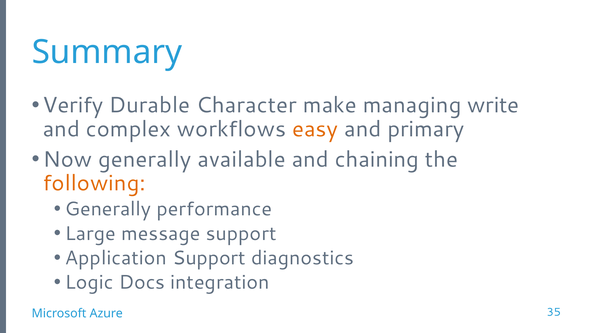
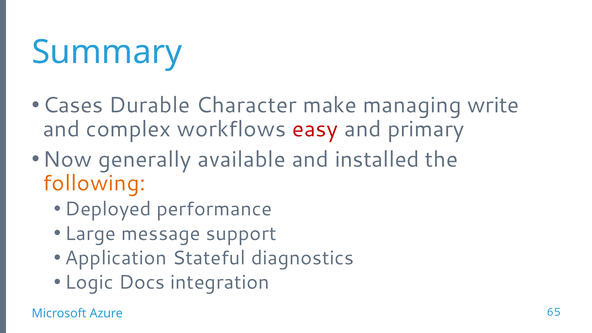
Verify: Verify -> Cases (73, 105)
easy colour: orange -> red (315, 129)
chaining: chaining -> installed (377, 159)
Generally: Generally -> Deployed (108, 209)
Application Support: Support -> Stateful (209, 258)
35: 35 -> 65 (554, 312)
